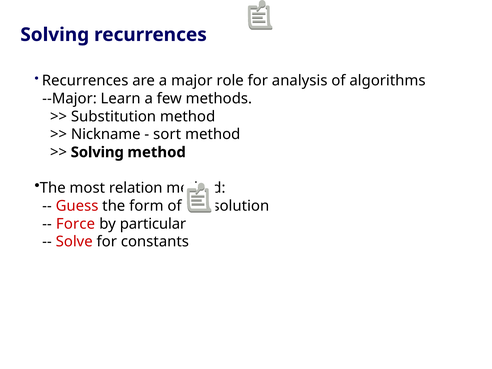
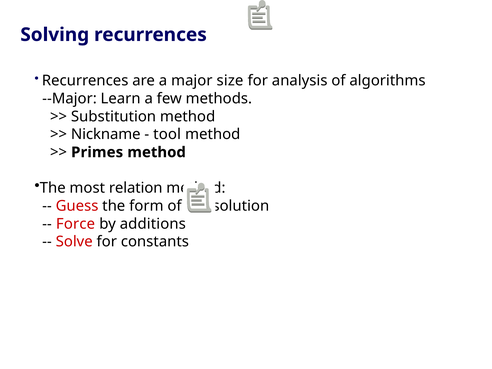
role: role -> size (230, 81)
sort: sort -> tool (167, 135)
Solving: Solving -> Primes (97, 152)
particular: particular -> additions (153, 224)
